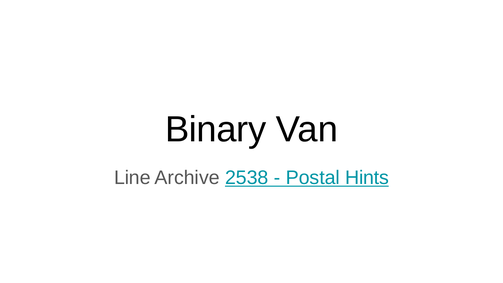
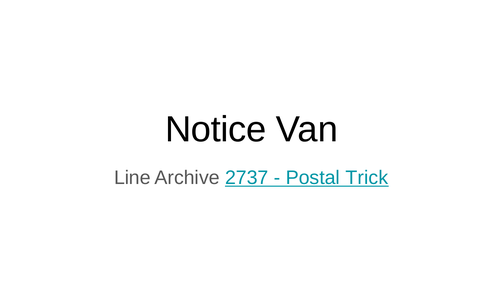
Binary: Binary -> Notice (216, 130)
2538: 2538 -> 2737 (247, 178)
Hints: Hints -> Trick (367, 178)
